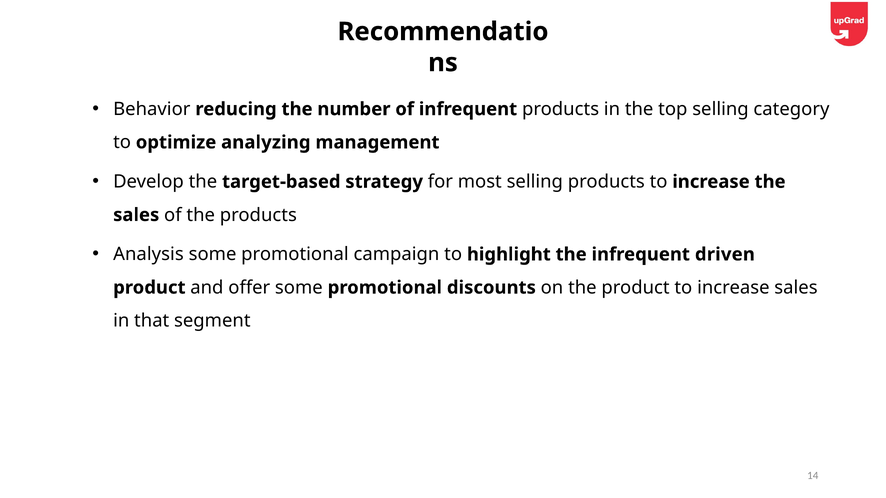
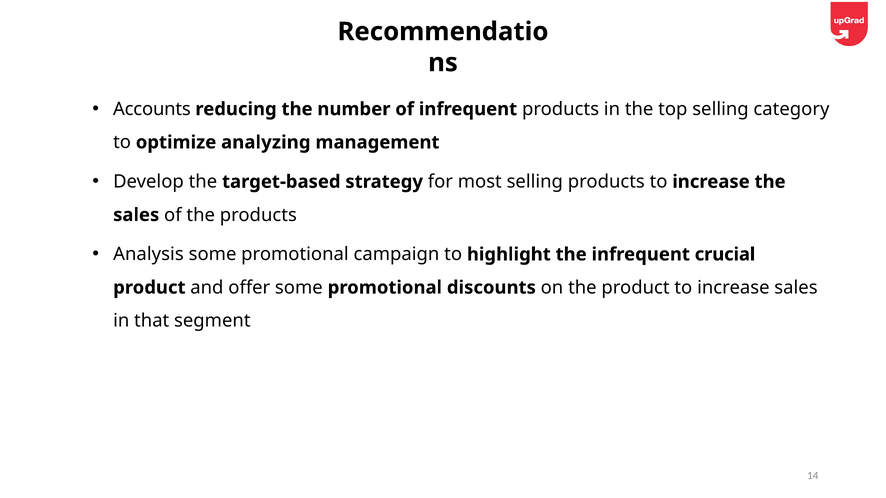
Behavior: Behavior -> Accounts (152, 109)
driven: driven -> crucial (725, 255)
